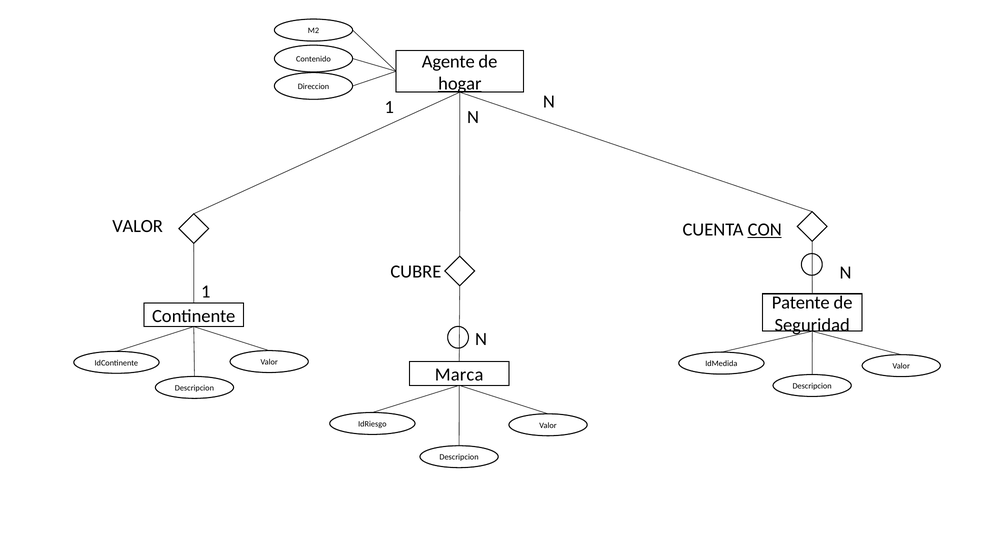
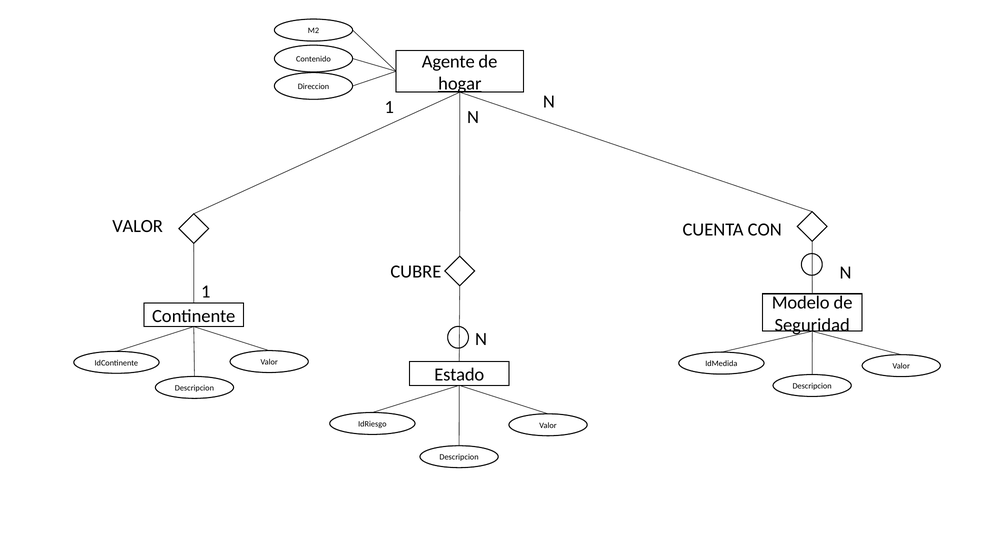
CON underline: present -> none (765, 230)
Patente: Patente -> Modelo (801, 303)
Marca: Marca -> Estado (459, 375)
